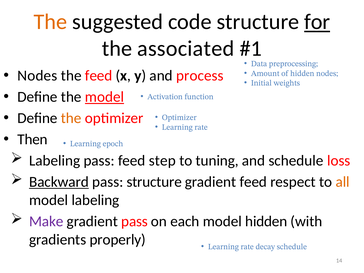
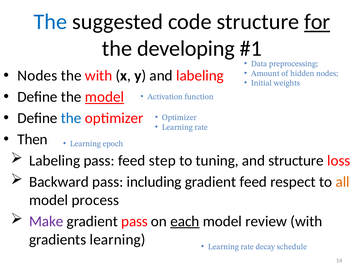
The colour: orange -> blue (50, 22)
associated: associated -> developing (186, 49)
the feed: feed -> with (99, 76)
and process: process -> labeling (200, 76)
the colour: orange -> blue (71, 118)
and schedule: schedule -> structure (296, 161)
Backward underline: present -> none (59, 182)
pass structure: structure -> including (154, 182)
model labeling: labeling -> process (95, 200)
each underline: none -> present (185, 221)
model hidden: hidden -> review (266, 221)
gradients properly: properly -> learning (118, 240)
